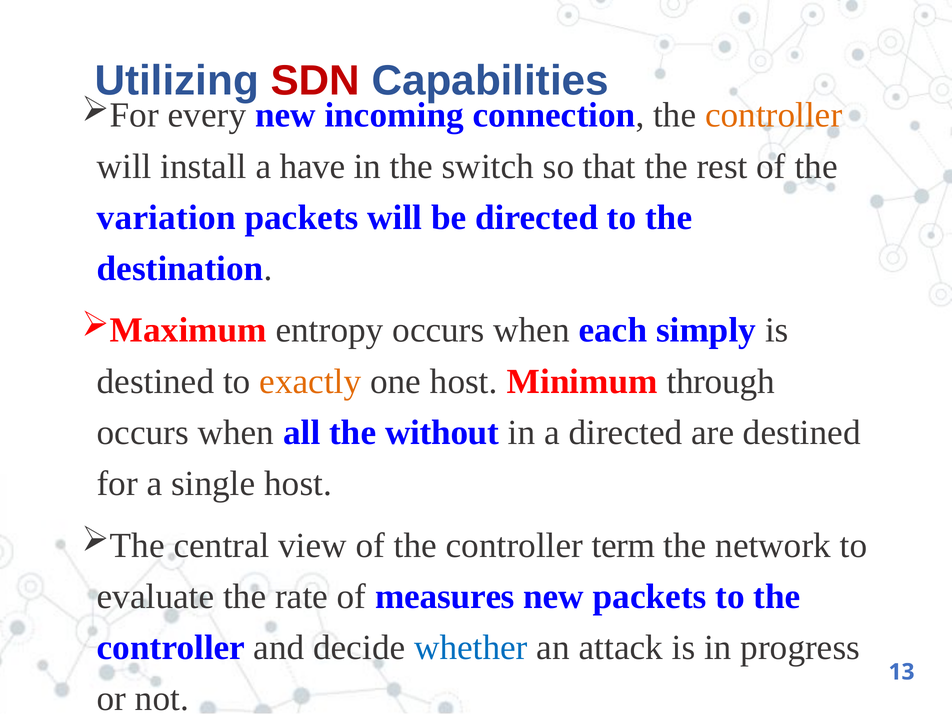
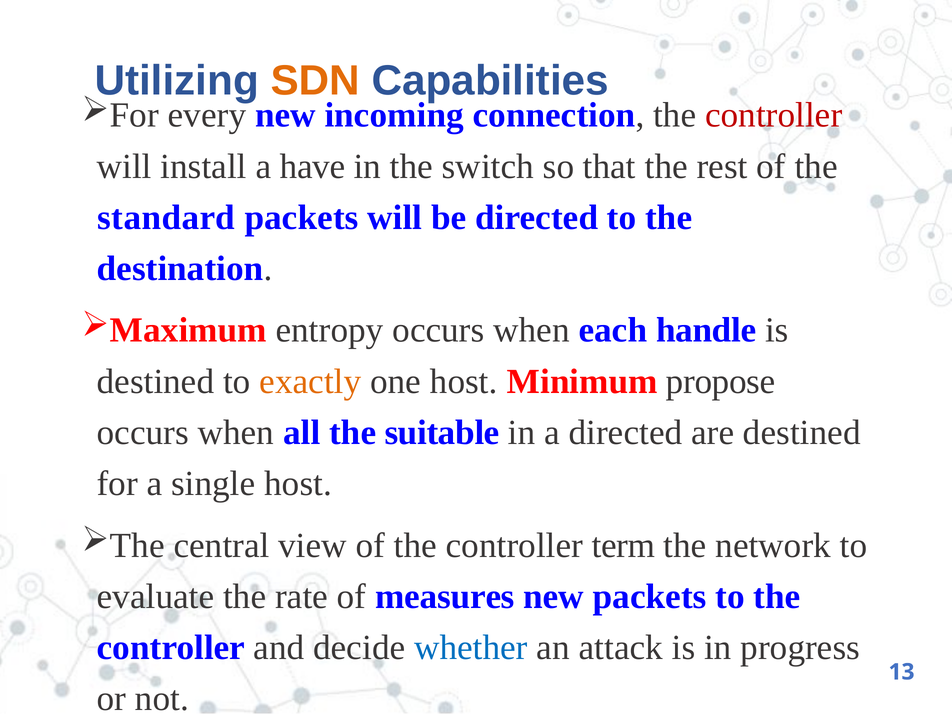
SDN colour: red -> orange (315, 81)
controller colour: orange -> red (774, 115)
variation: variation -> standard (166, 217)
simply: simply -> handle (706, 330)
through: through -> propose (721, 381)
without: without -> suitable (442, 433)
